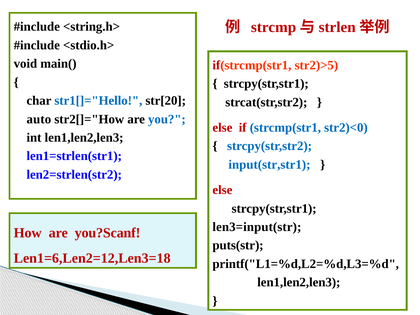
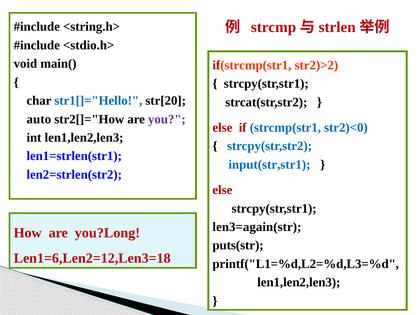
str2)>5: str2)>5 -> str2)>2 (316, 65)
you colour: blue -> purple (167, 119)
len3=input(str: len3=input(str -> len3=again(str (257, 227)
you?Scanf: you?Scanf -> you?Long (107, 233)
